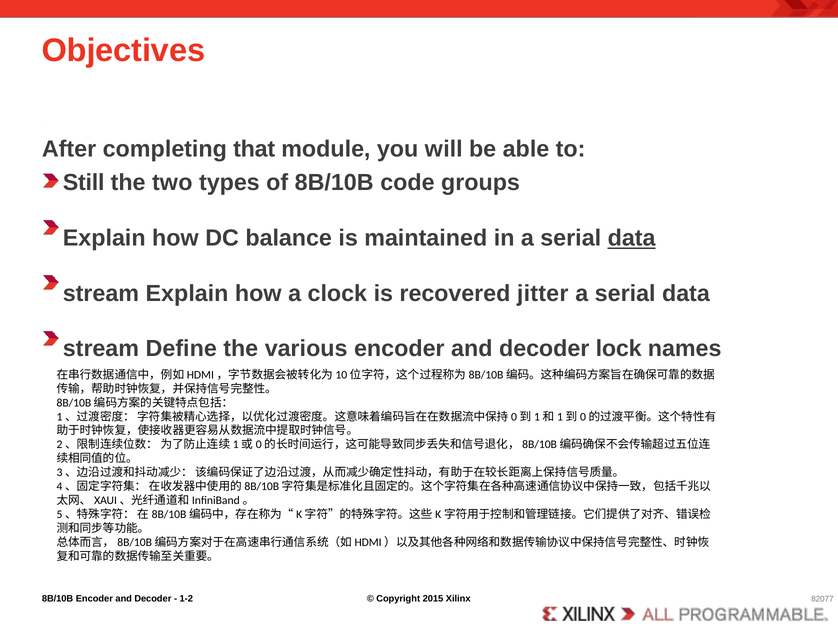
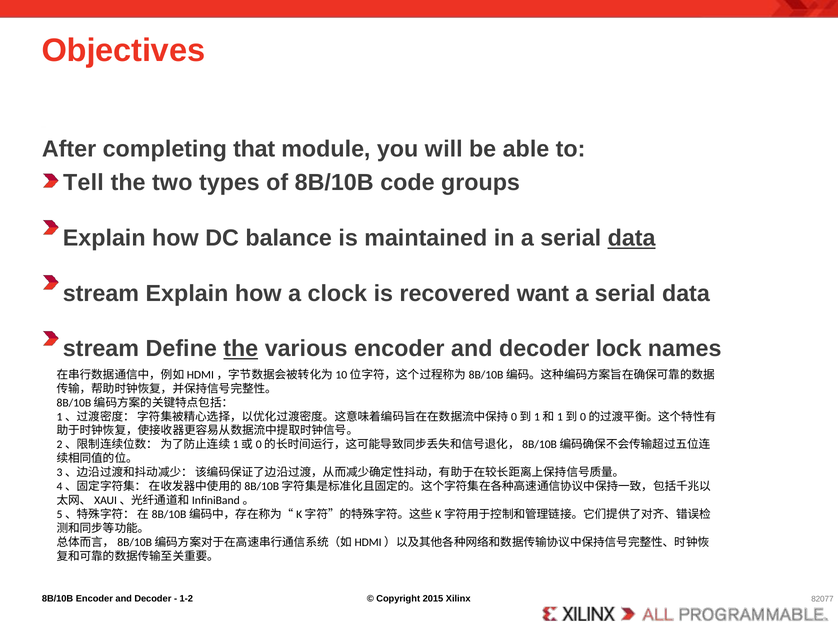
Still: Still -> Tell (83, 183)
jitter: jitter -> want (543, 294)
the underline: none -> present (241, 349)
